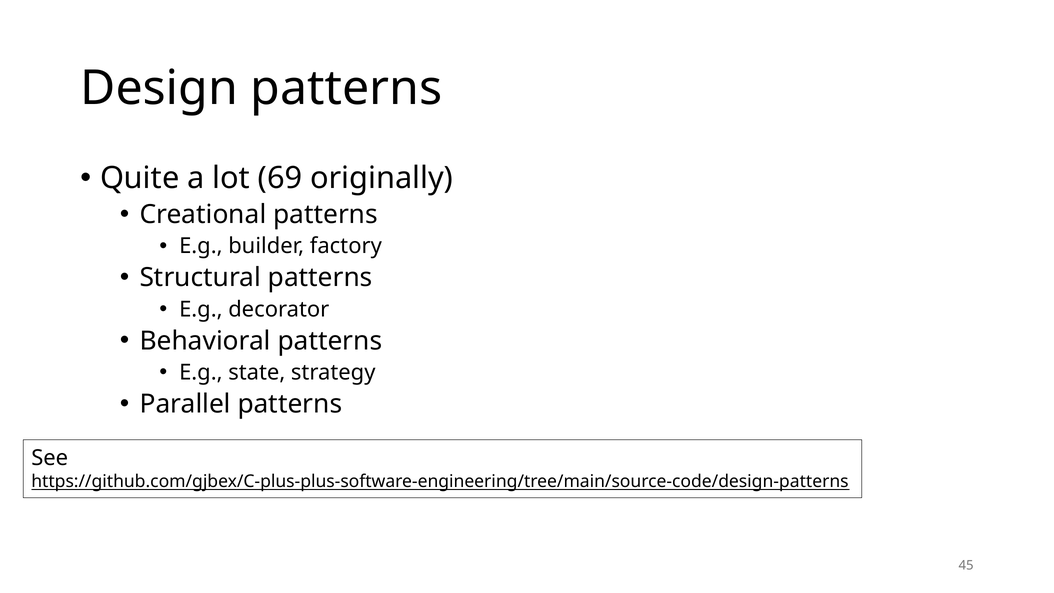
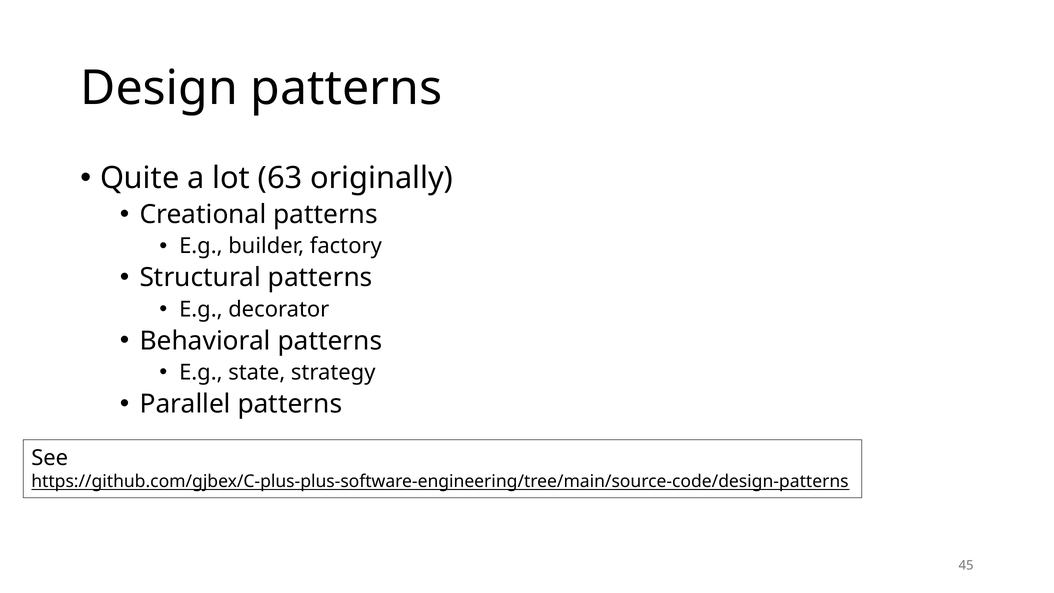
69: 69 -> 63 (280, 178)
